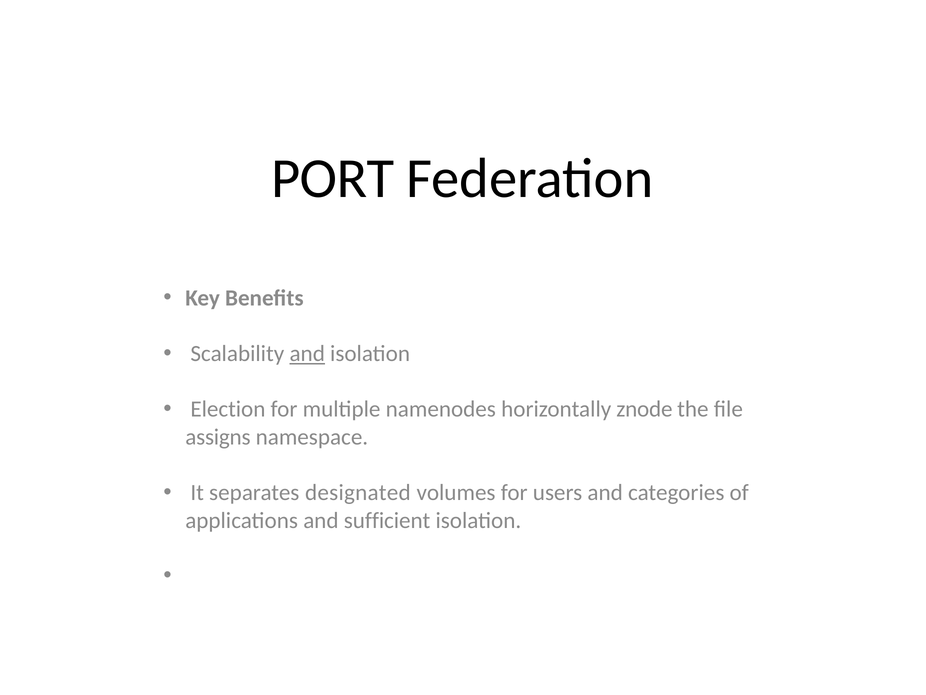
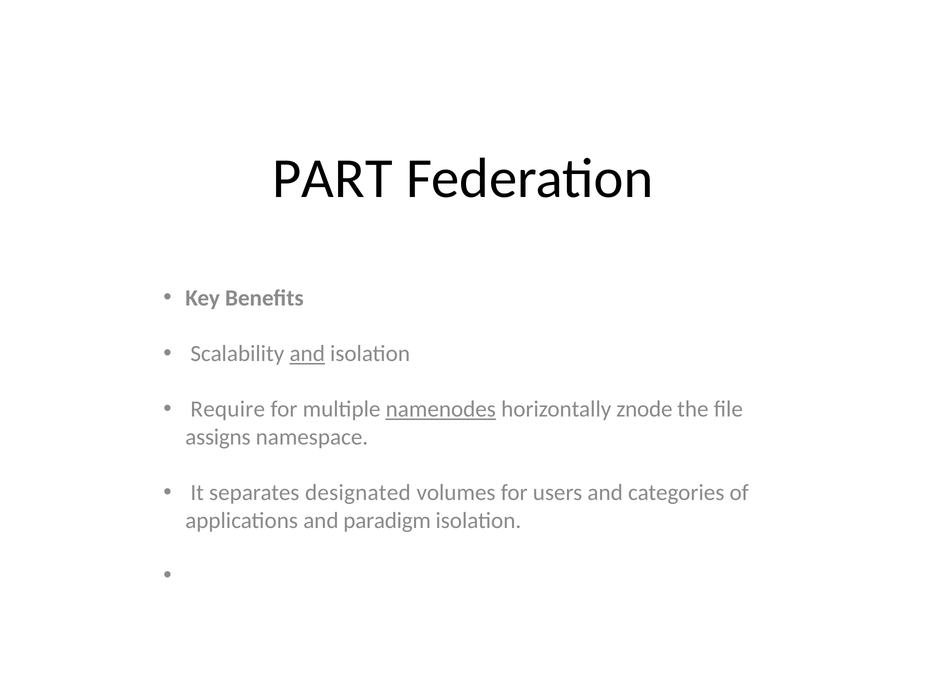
PORT: PORT -> PART (332, 179)
Election: Election -> Require (228, 409)
namenodes underline: none -> present (441, 409)
sufficient: sufficient -> paradigm (387, 520)
